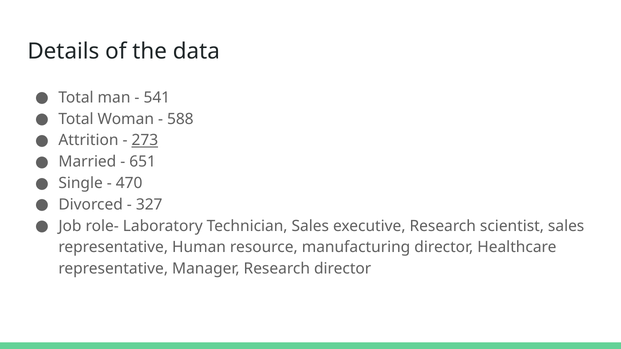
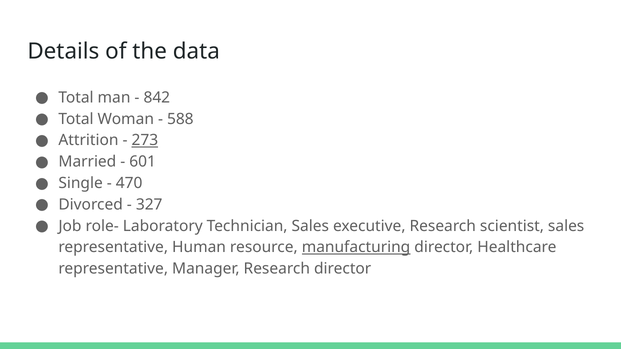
541: 541 -> 842 (157, 98)
651: 651 -> 601 (143, 162)
manufacturing underline: none -> present (356, 248)
